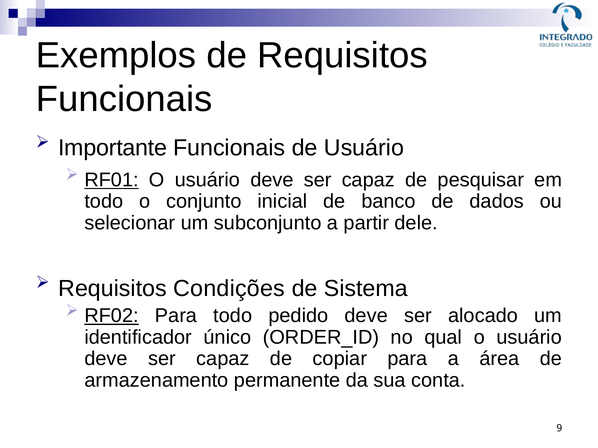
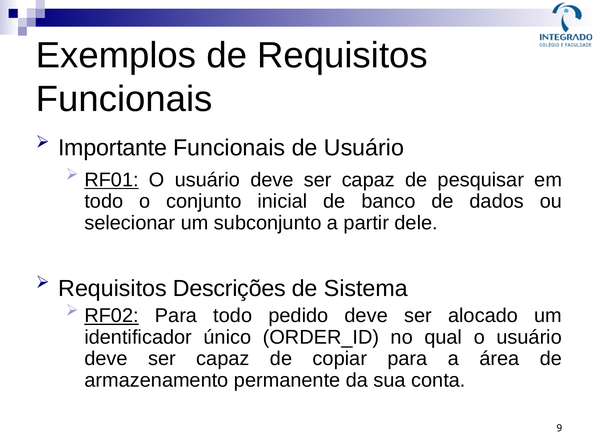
Condições: Condições -> Descrições (229, 289)
